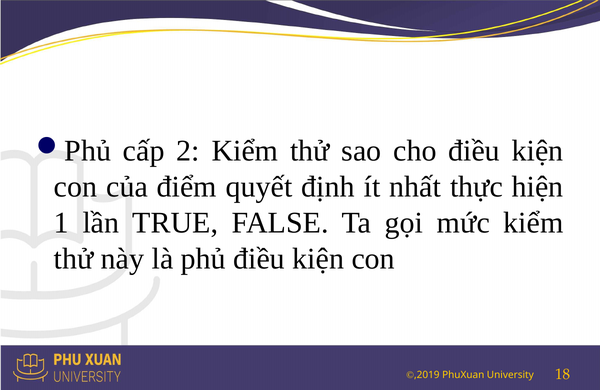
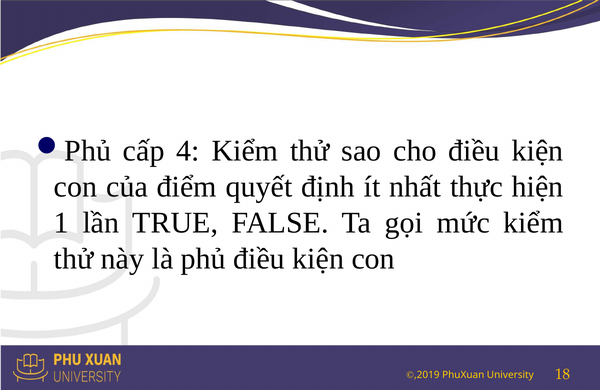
2: 2 -> 4 (188, 151)
